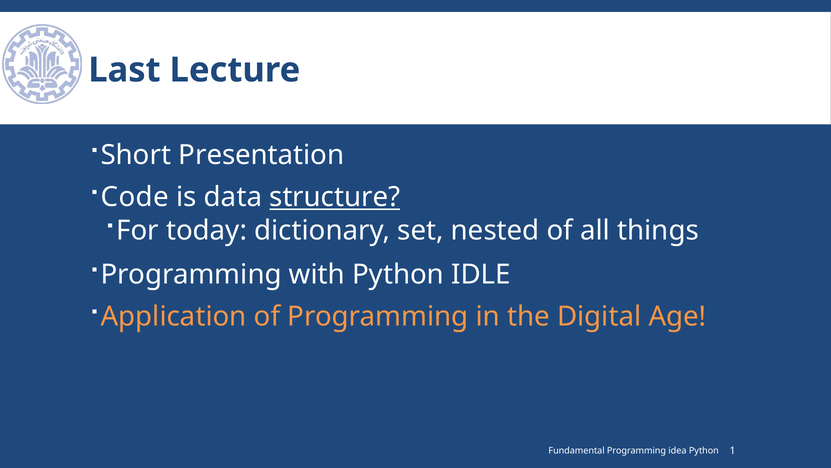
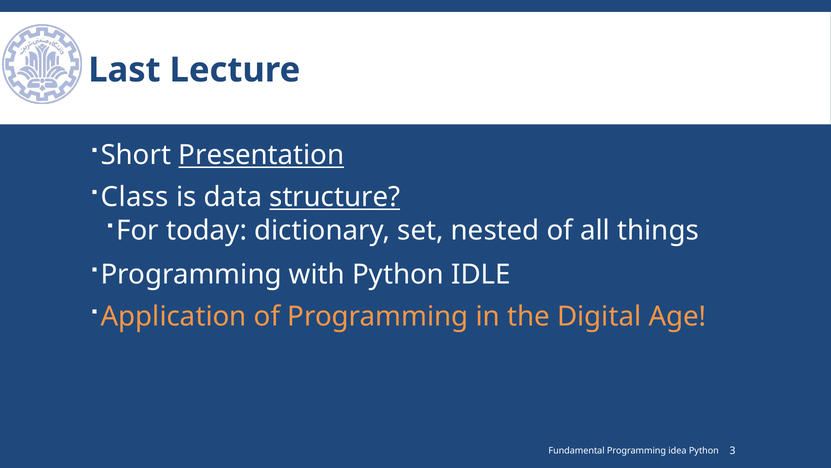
Presentation underline: none -> present (261, 155)
Code: Code -> Class (135, 197)
1: 1 -> 3 (733, 450)
